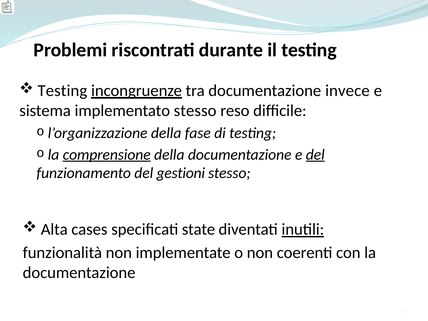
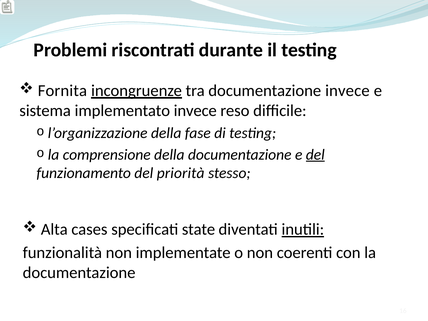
Testing: Testing -> Fornita (62, 91)
implementato stesso: stesso -> invece (195, 111)
comprensione underline: present -> none (107, 155)
gestioni: gestioni -> priorità (181, 173)
